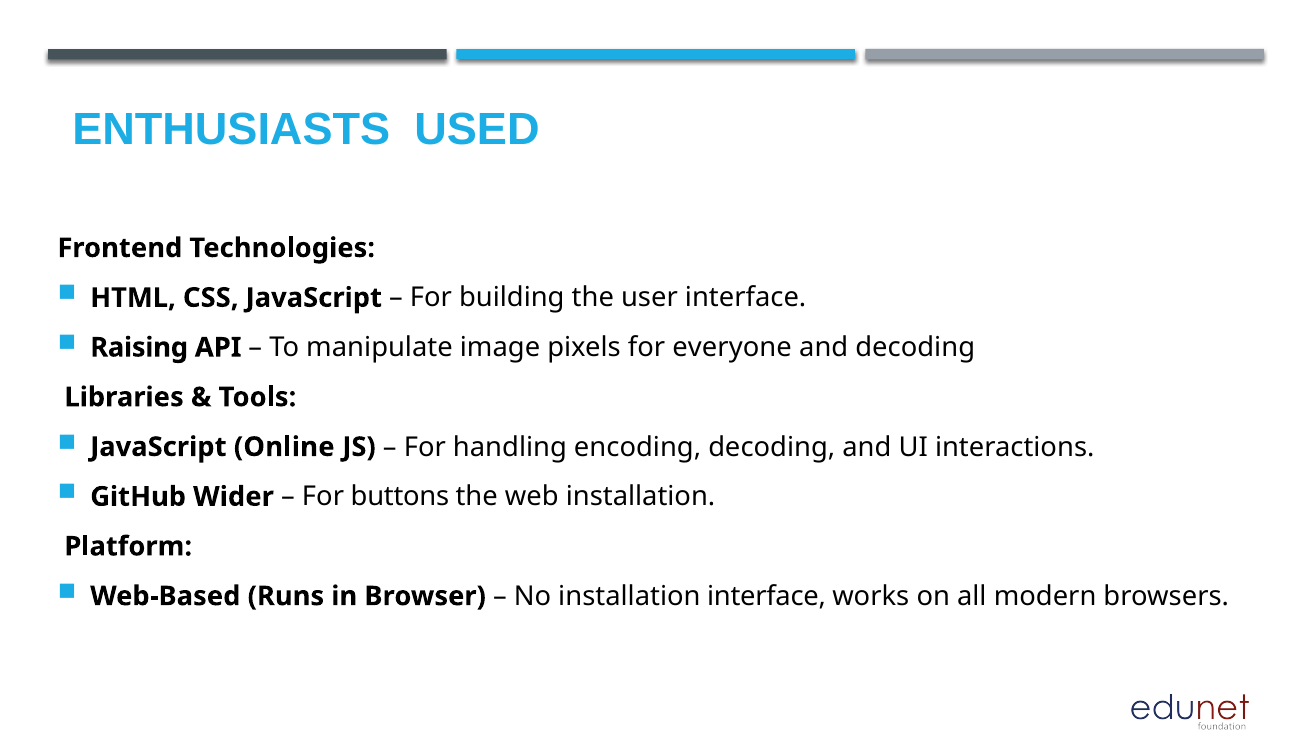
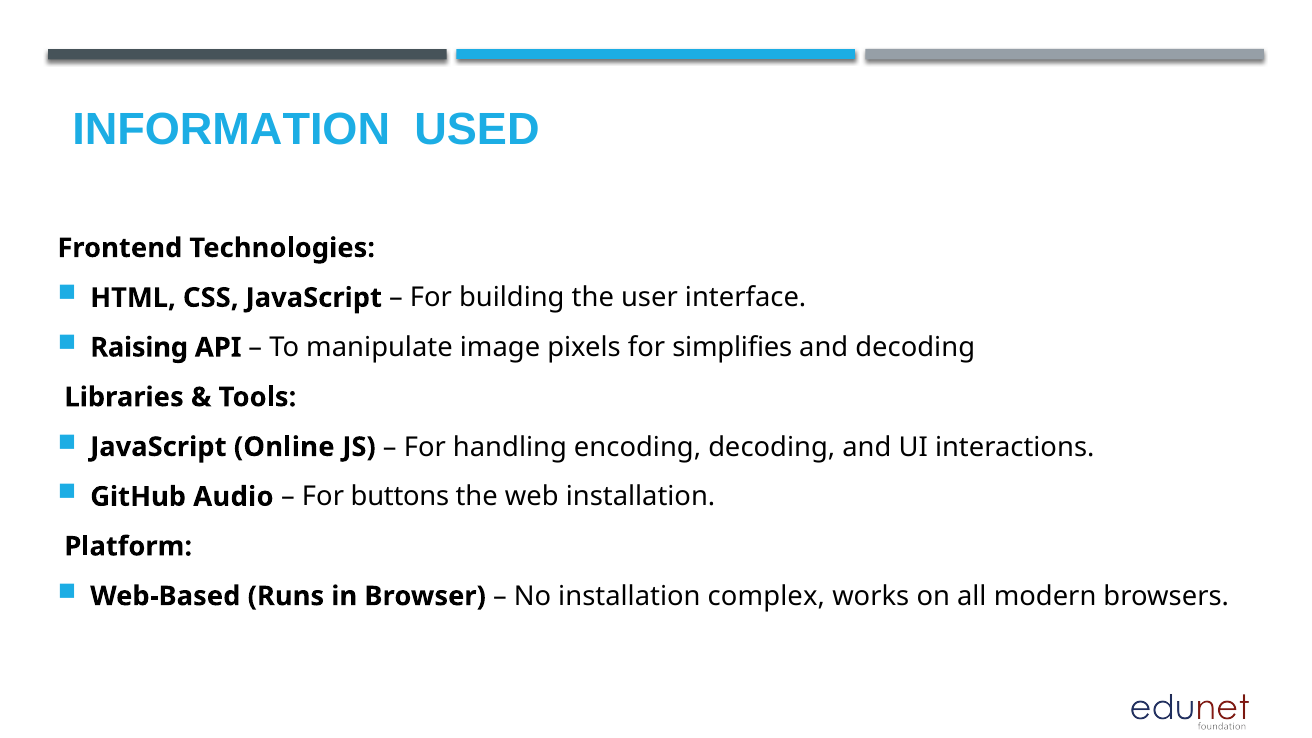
ENTHUSIASTS: ENTHUSIASTS -> INFORMATION (231, 129)
everyone: everyone -> simplifies (732, 347)
Wider: Wider -> Audio (233, 497)
installation interface: interface -> complex (766, 596)
